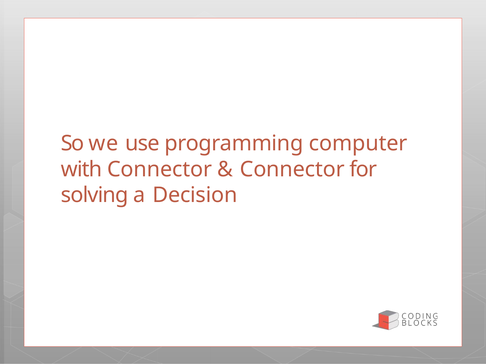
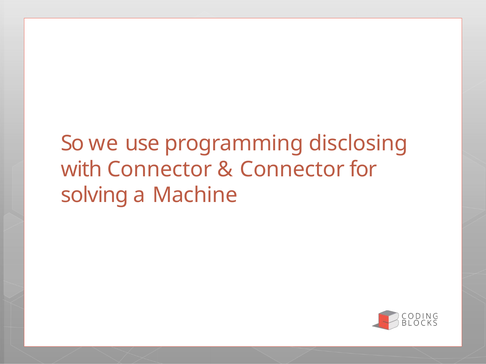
computer: computer -> disclosing (358, 144)
Decision: Decision -> Machine (195, 195)
